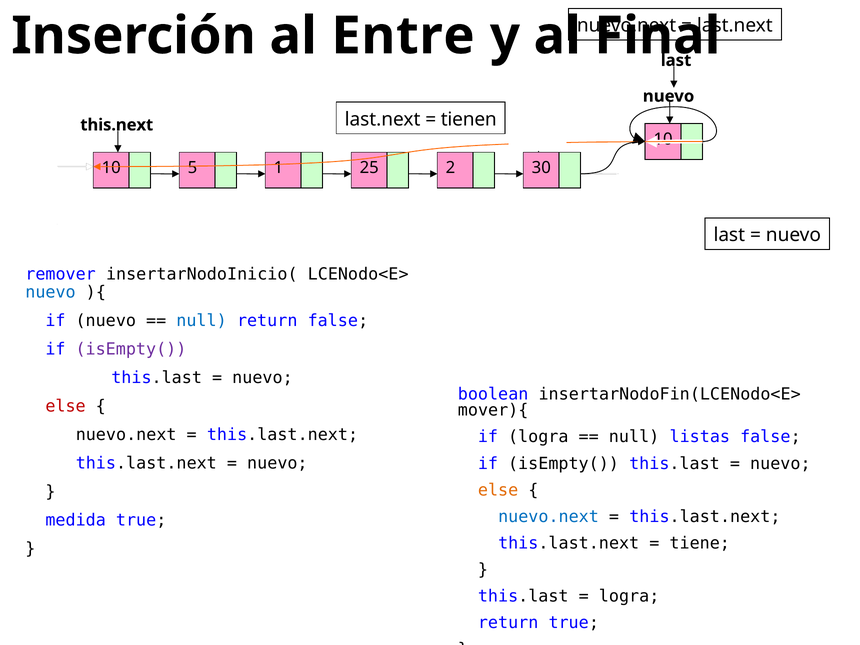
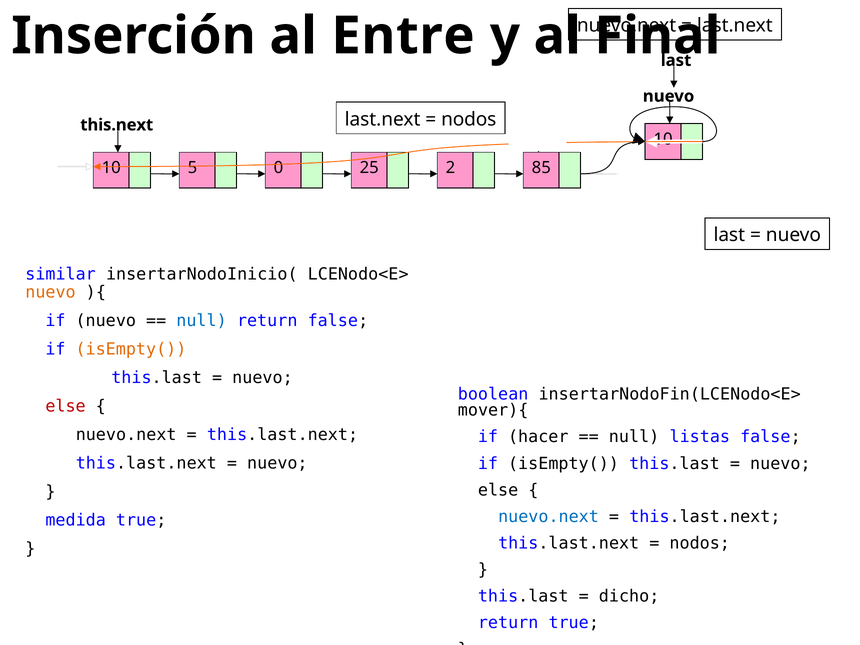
tienen: tienen -> nodos (469, 119)
1: 1 -> 0 (279, 168)
30: 30 -> 85 (541, 168)
remover: remover -> similar (61, 274)
nuevo colour: blue -> orange (50, 292)
isEmpty( colour: purple -> orange (131, 349)
if logra: logra -> hacer (538, 437)
else colour: orange -> black (498, 490)
tiene: tiene -> nodos (700, 543)
logra: logra -> dicho (629, 596)
